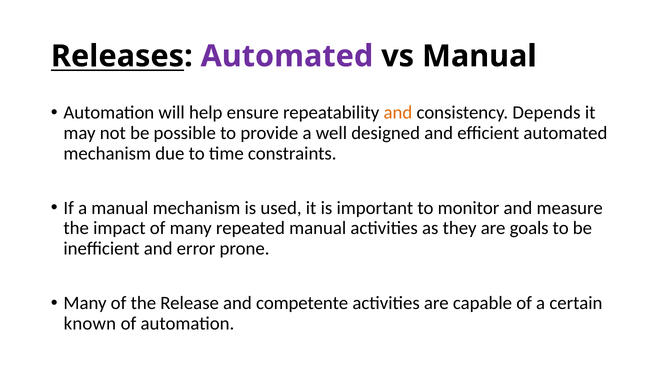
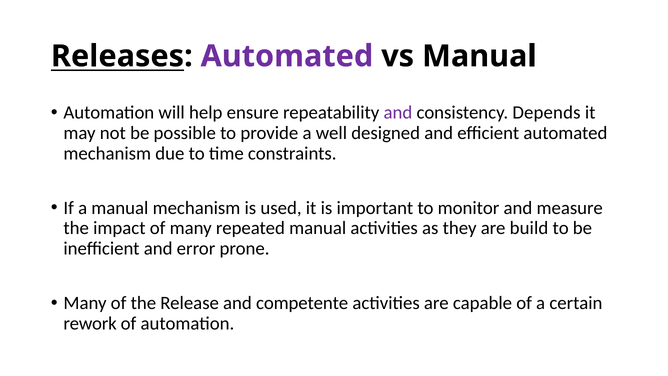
and colour: orange -> purple (398, 113)
goals: goals -> build (529, 228)
known: known -> rework (90, 323)
